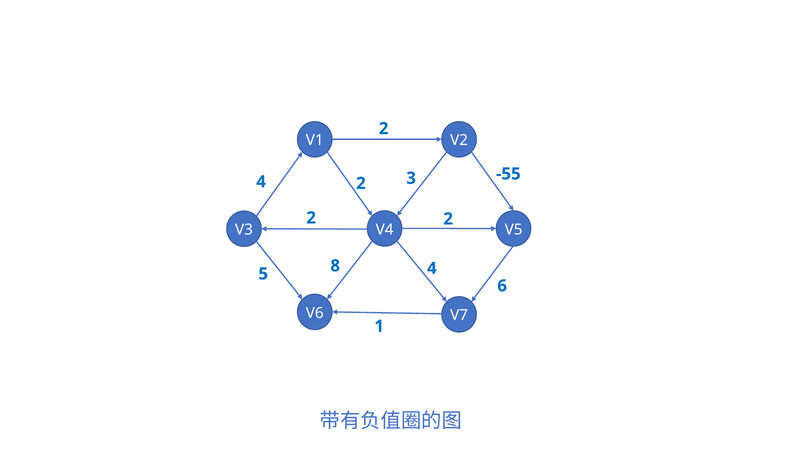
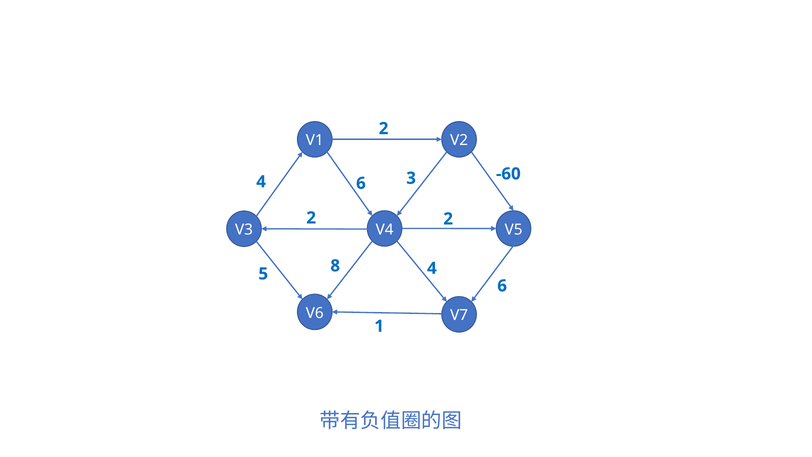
-55: -55 -> -60 (508, 174)
4 2: 2 -> 6 (361, 183)
